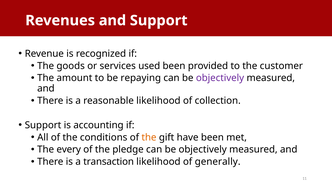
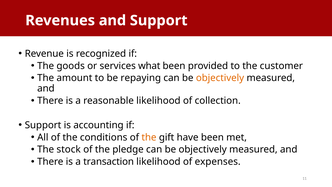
used: used -> what (149, 66)
objectively colour: purple -> orange (220, 78)
every: every -> stock (69, 149)
generally: generally -> expenses (218, 162)
